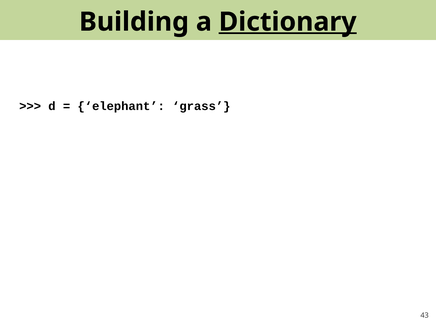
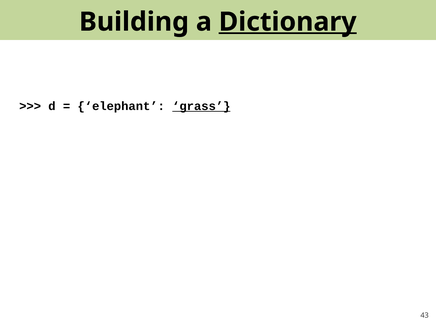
grass underline: none -> present (201, 106)
